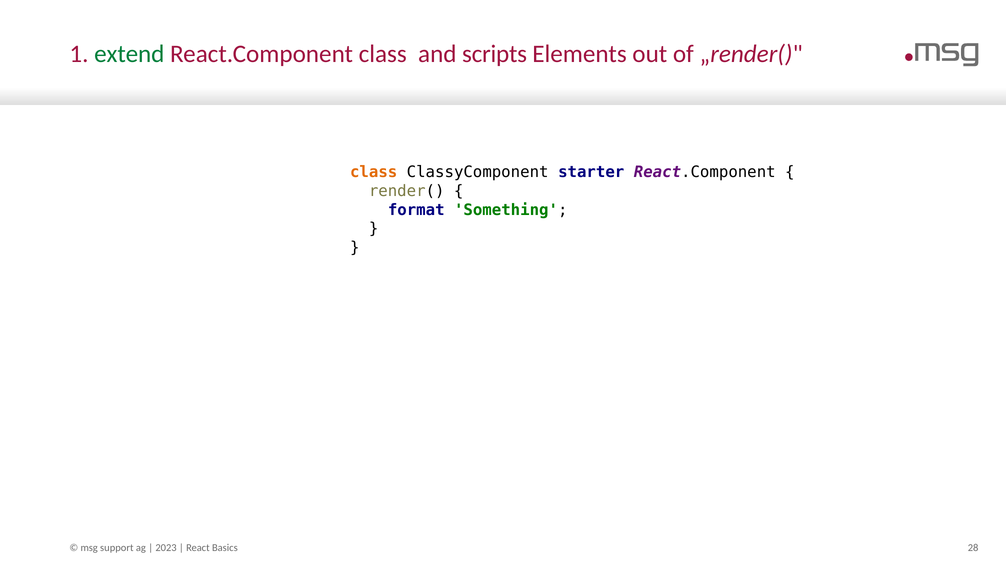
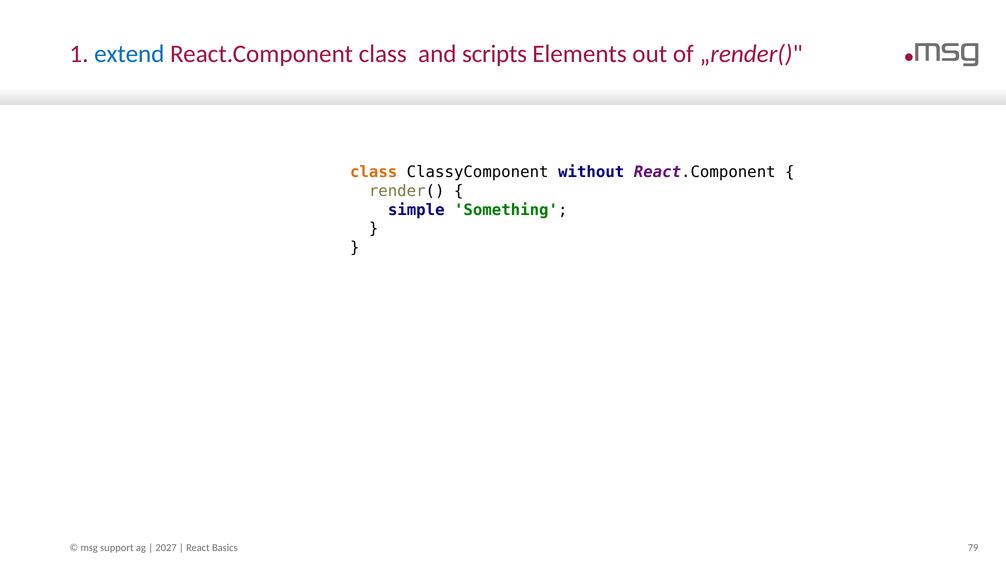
extend colour: green -> blue (129, 54)
starter: starter -> without (591, 172)
format: format -> simple (416, 210)
2023: 2023 -> 2027 (166, 547)
28: 28 -> 79 (973, 547)
